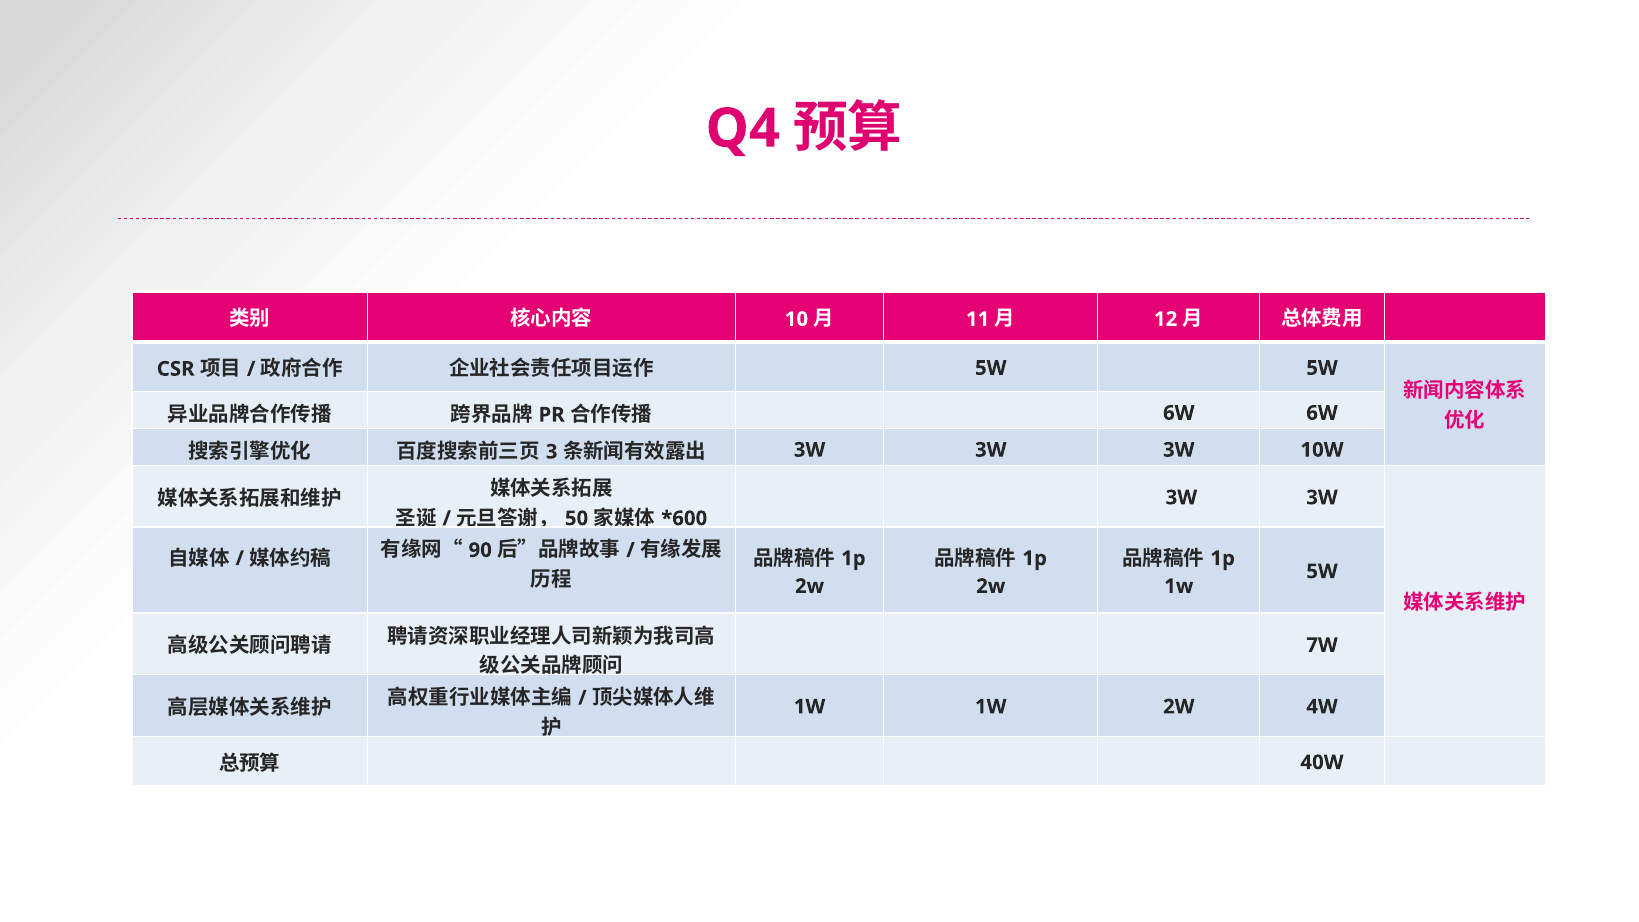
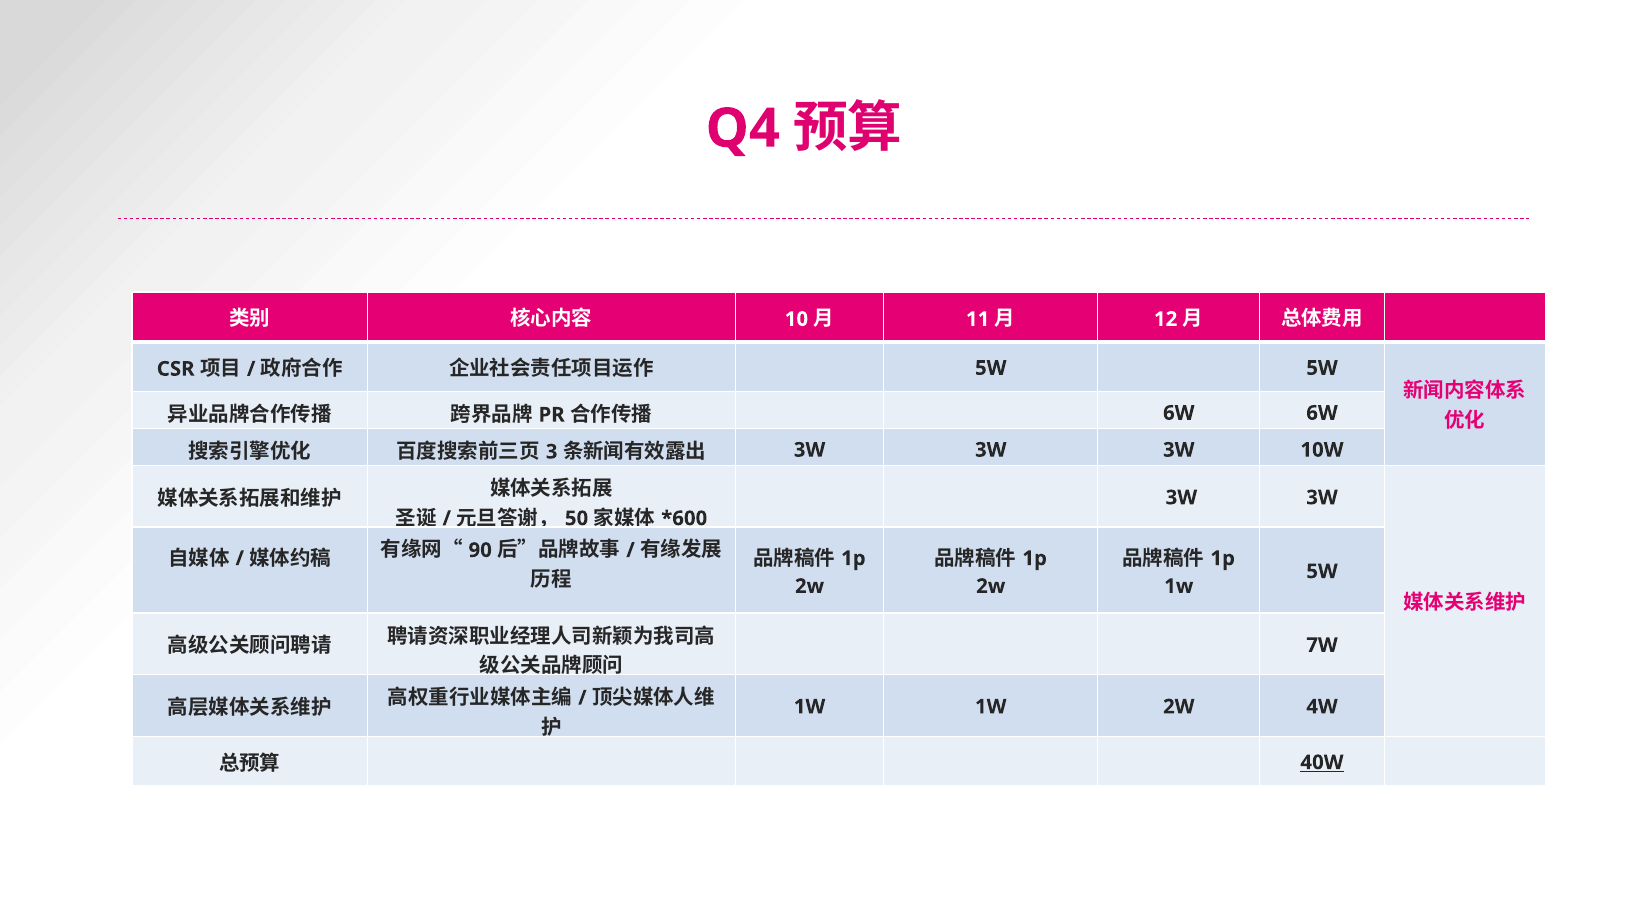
40W underline: none -> present (1322, 762)
